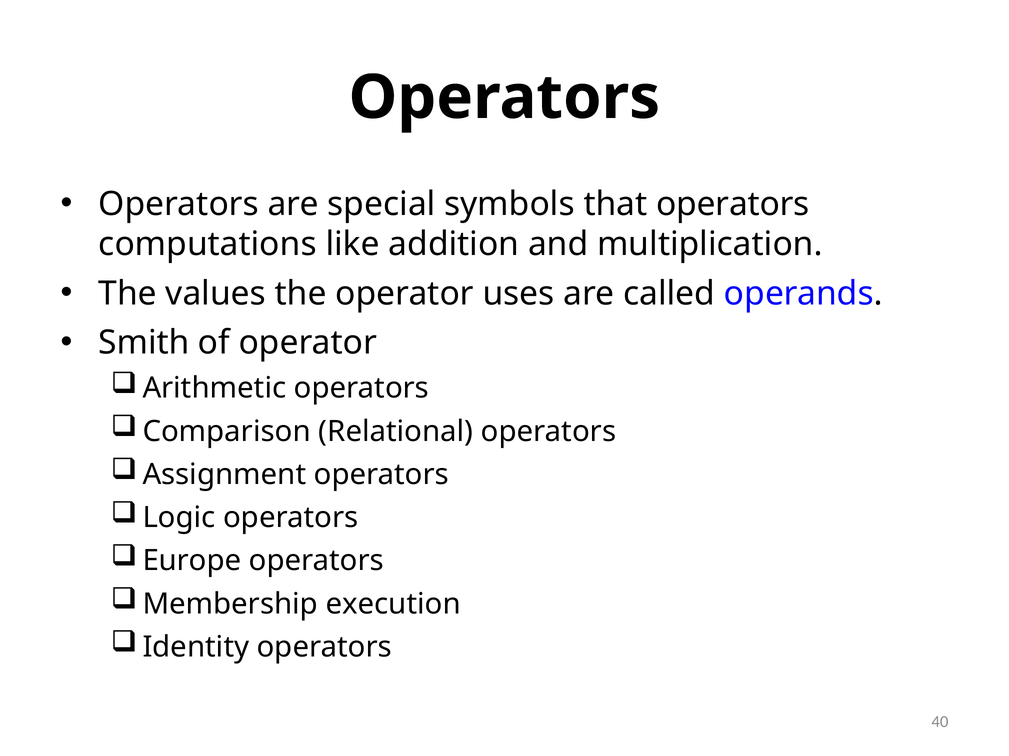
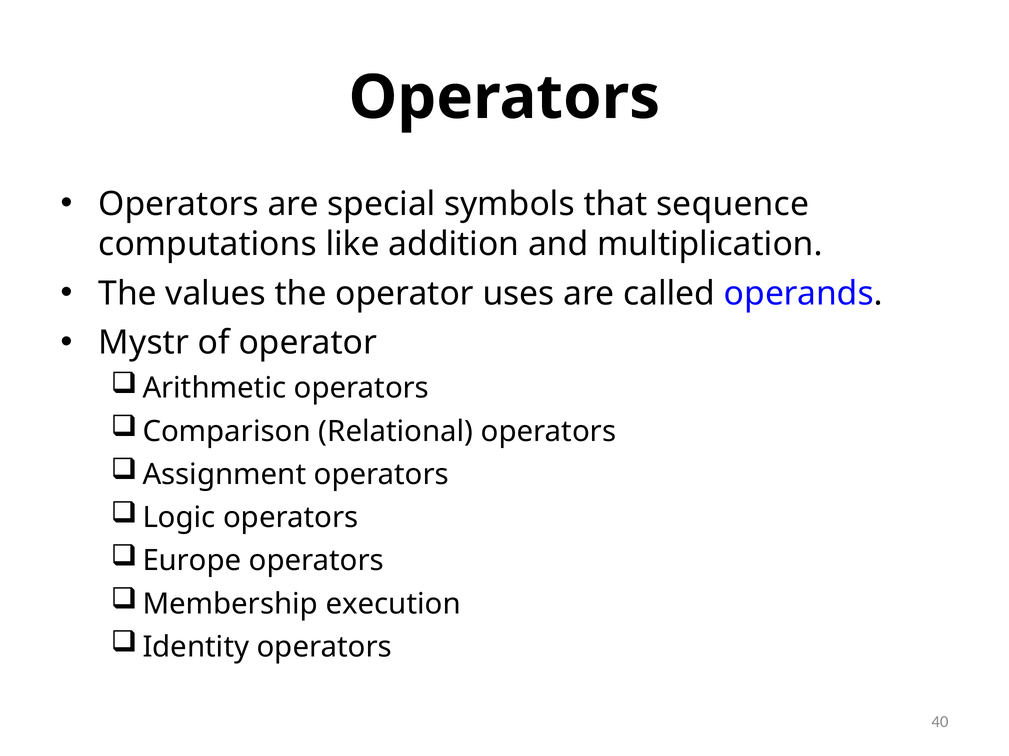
that operators: operators -> sequence (733, 204)
Smith: Smith -> Mystr (144, 343)
